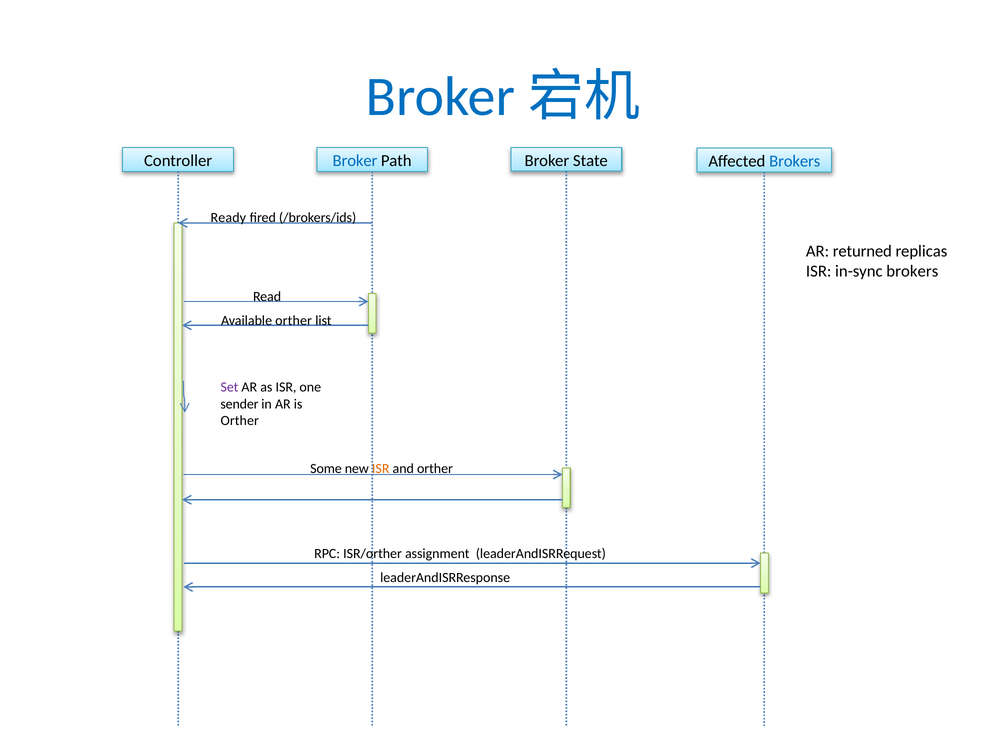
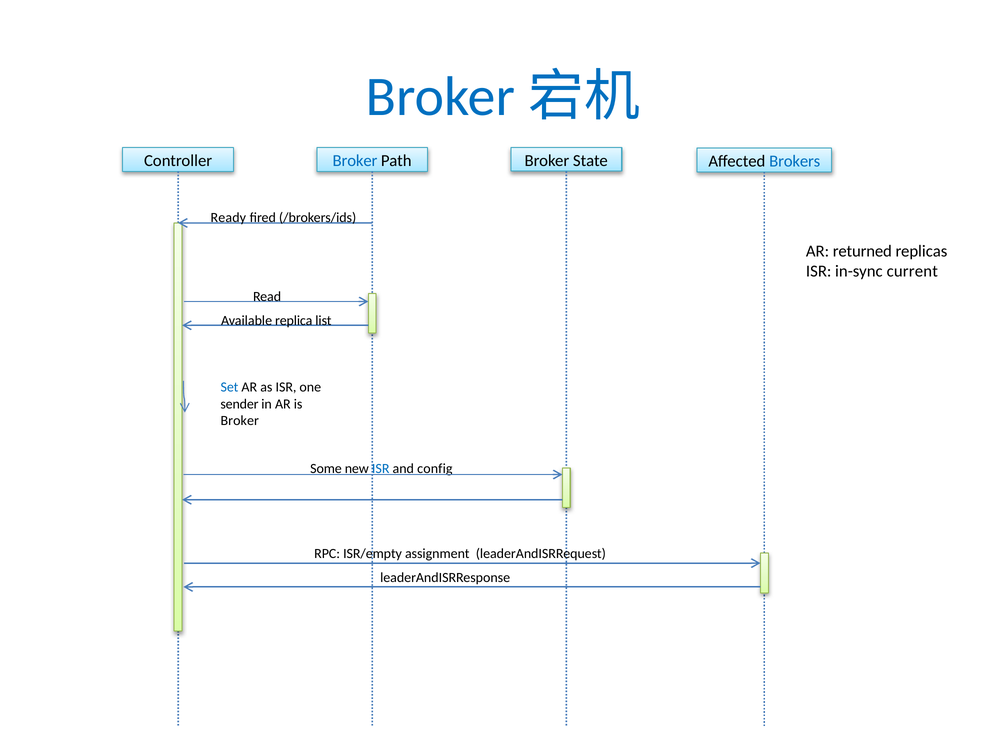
in-sync brokers: brokers -> current (912, 271)
Available orther: orther -> replica (294, 320)
Set colour: purple -> blue (229, 387)
Orther: Orther -> Broker (240, 421)
ISR colour: orange -> blue (381, 468)
and orther: orther -> config (435, 468)
ISR/orther: ISR/orther -> ISR/empty (373, 553)
